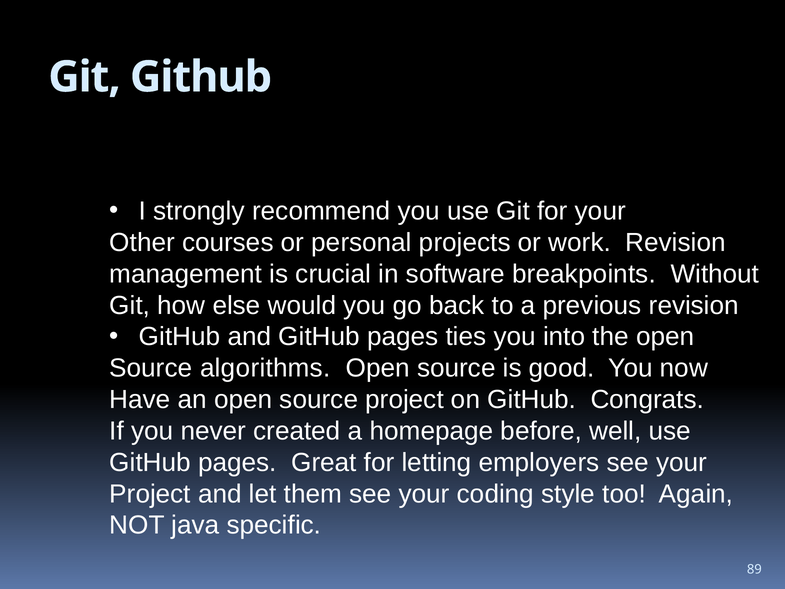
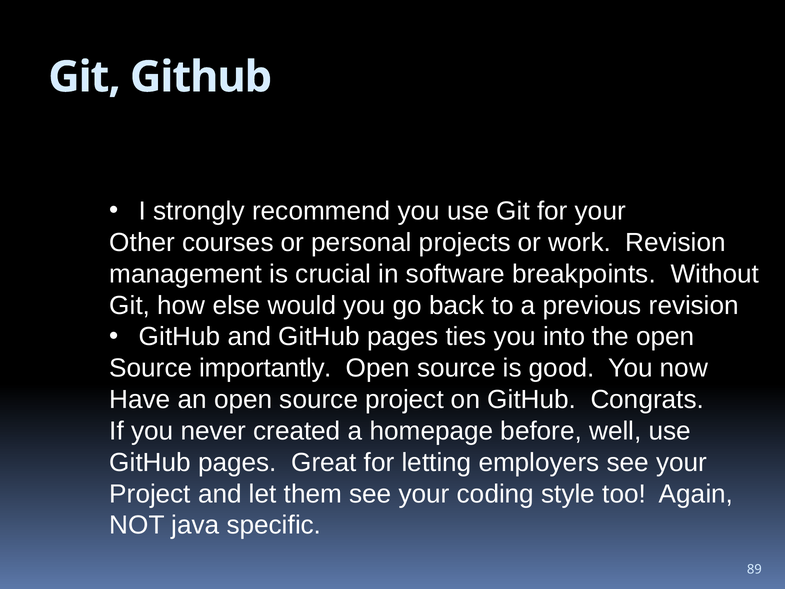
algorithms: algorithms -> importantly (266, 368)
